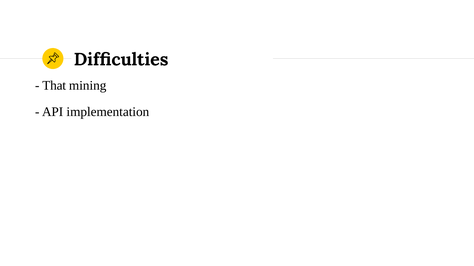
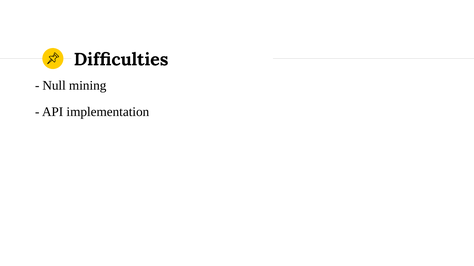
That: That -> Null (54, 86)
